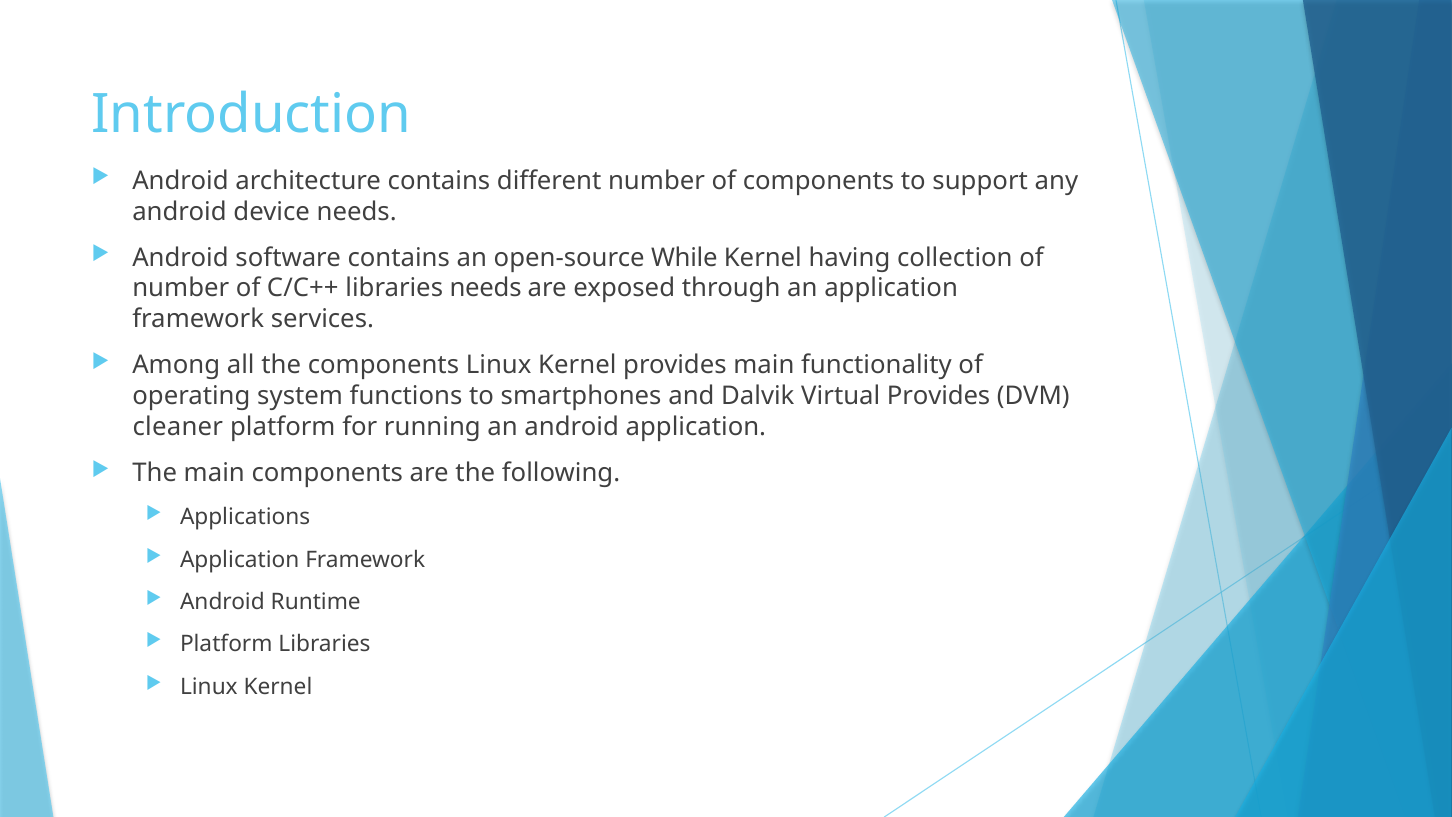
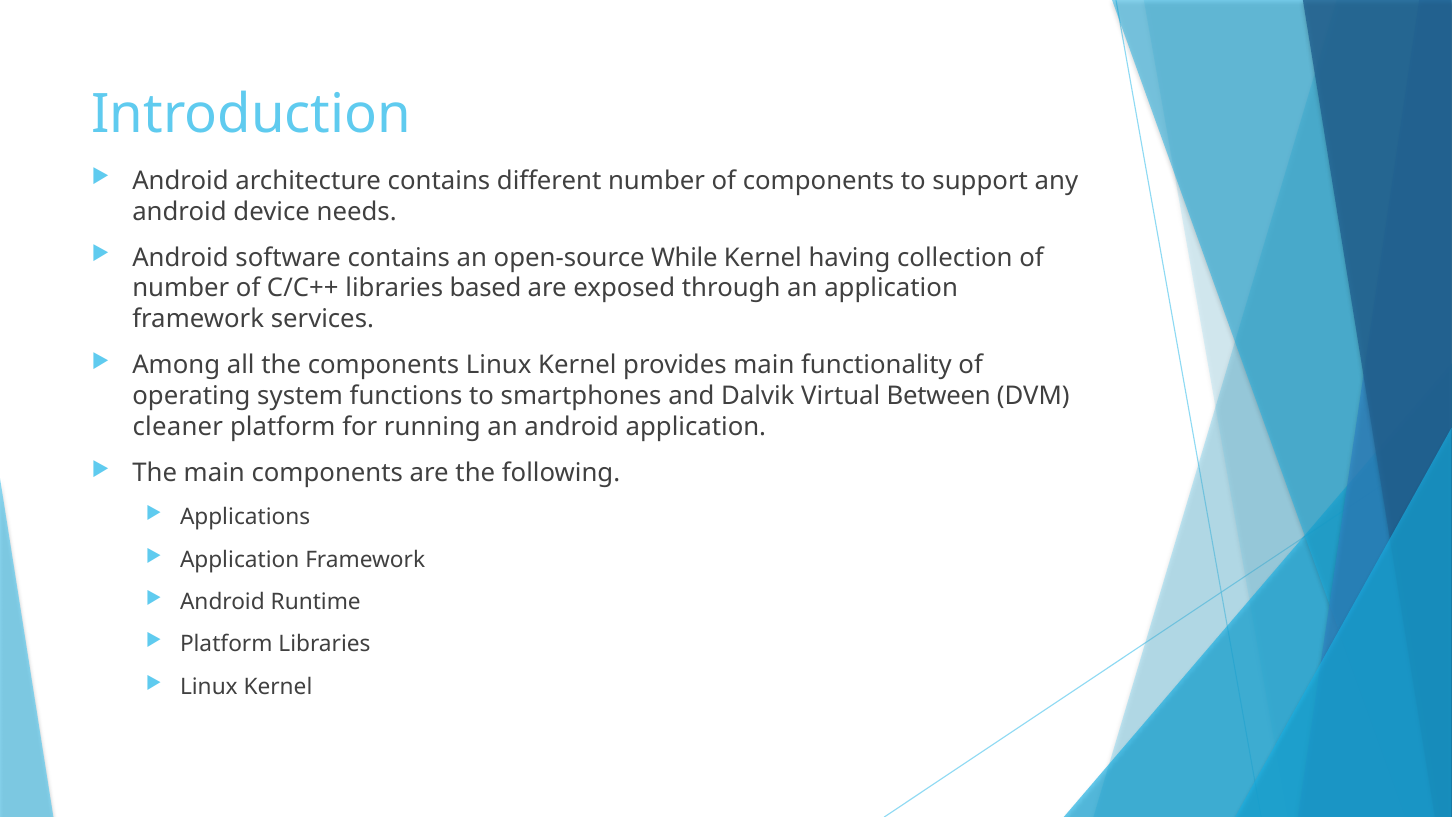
libraries needs: needs -> based (486, 288)
Virtual Provides: Provides -> Between (939, 396)
